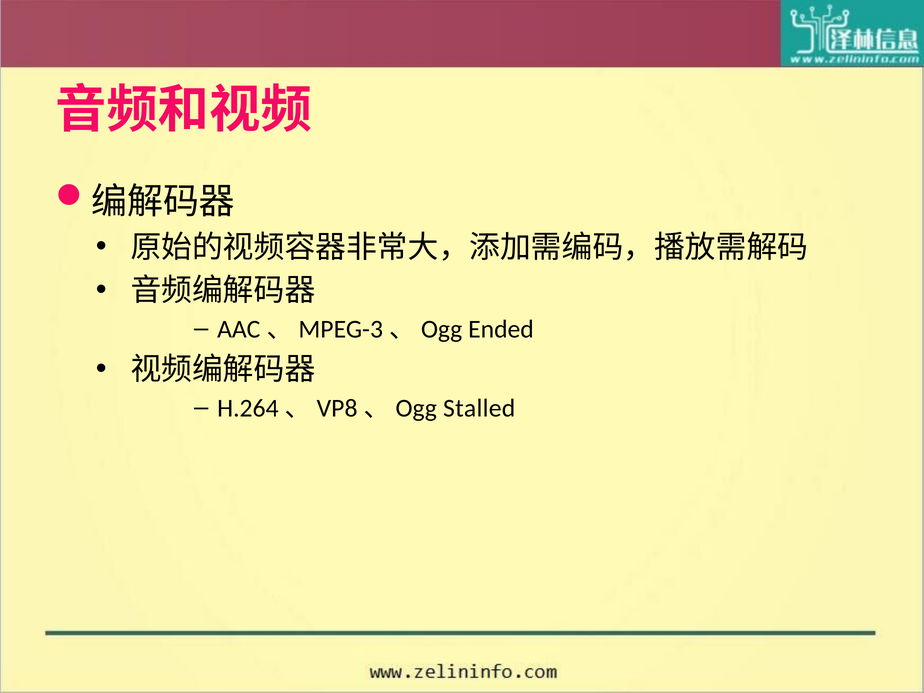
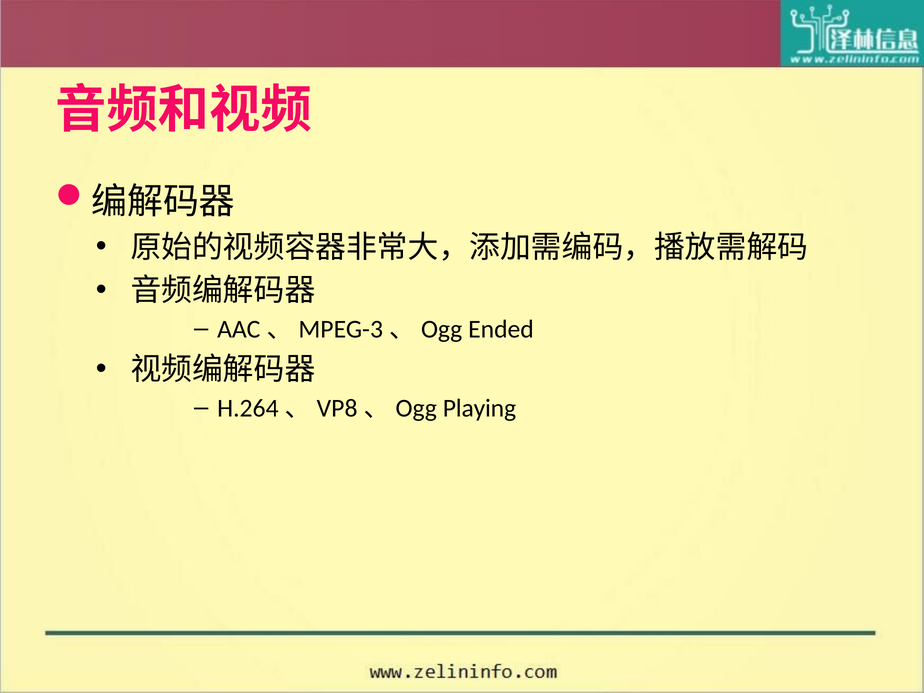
Stalled: Stalled -> Playing (479, 408)
